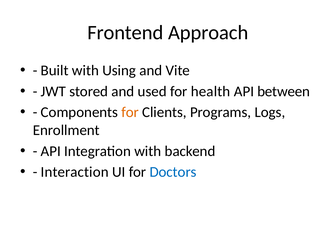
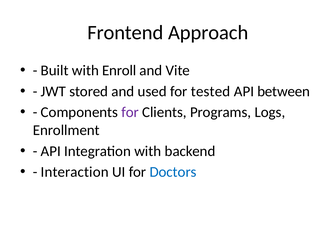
Using: Using -> Enroll (119, 70)
health: health -> tested (211, 91)
for colour: orange -> purple (130, 112)
